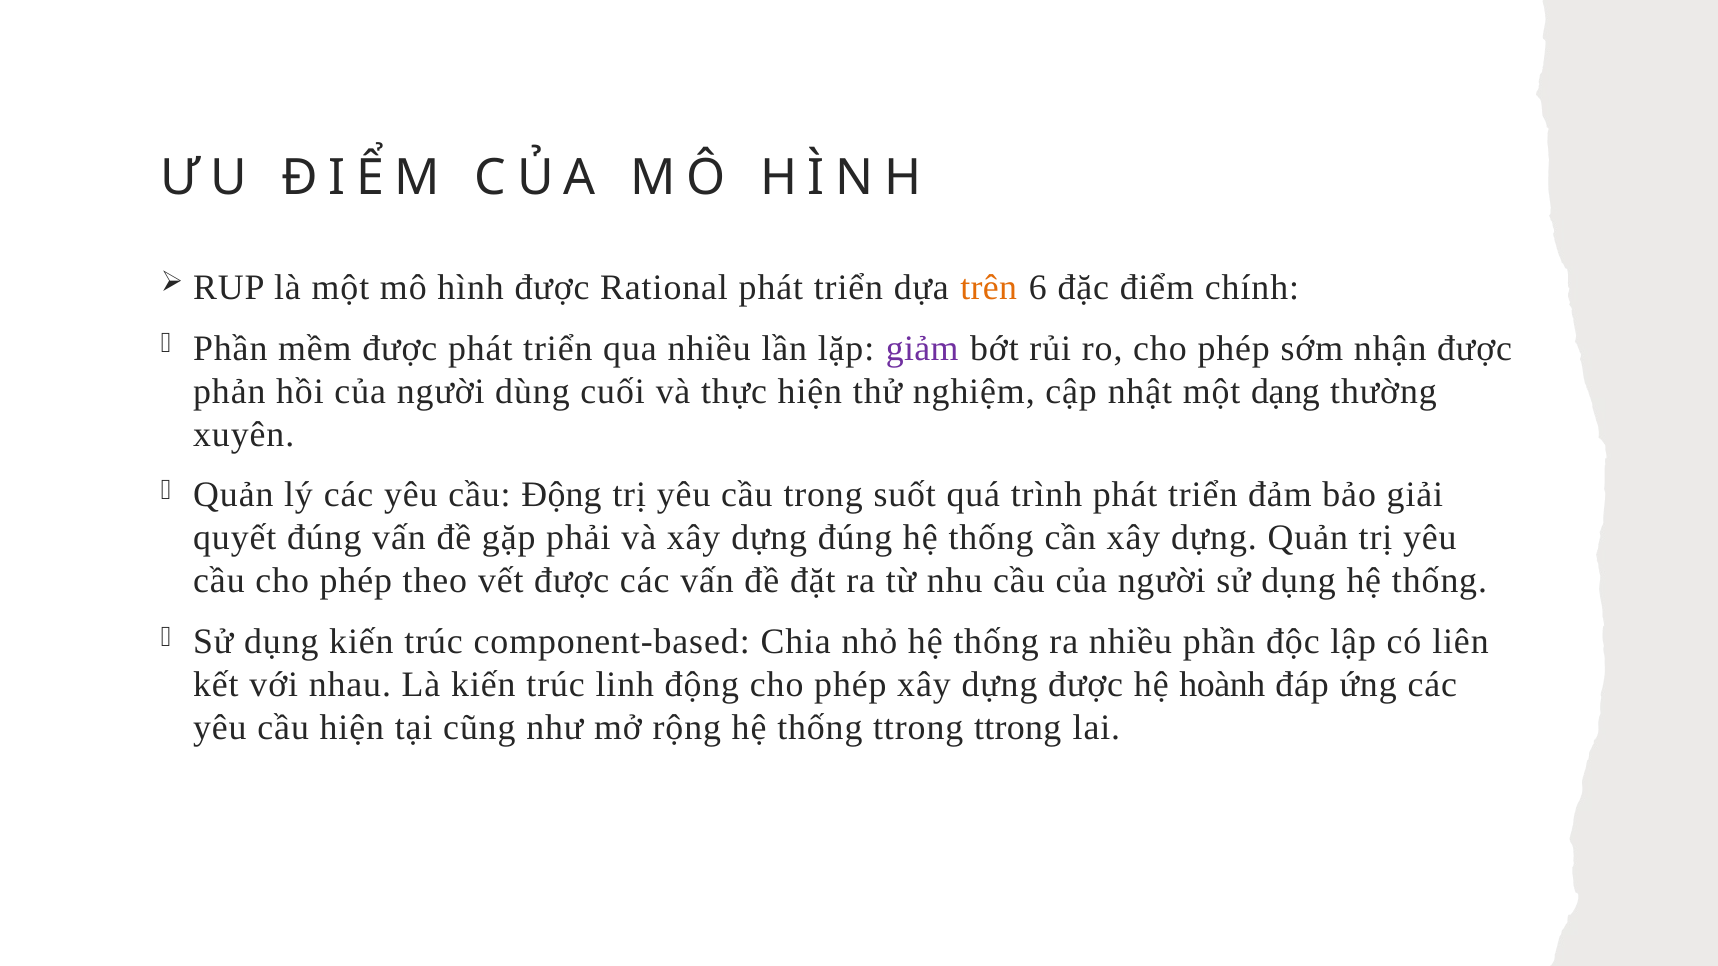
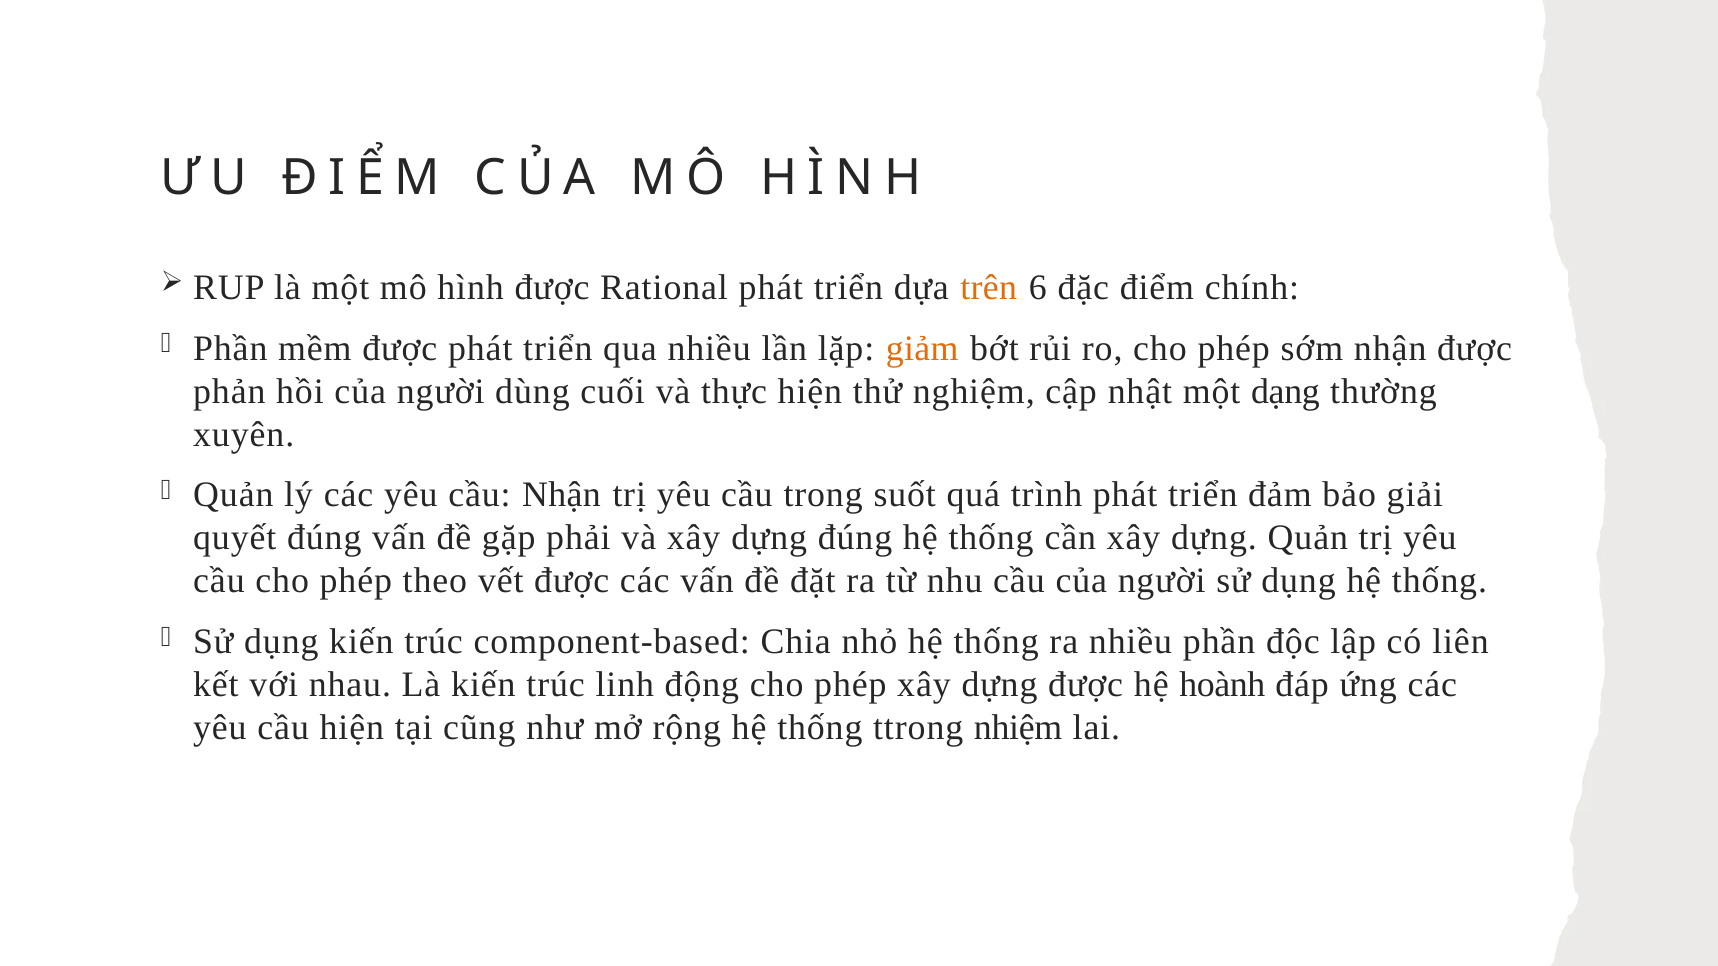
giảm colour: purple -> orange (922, 349)
cầu Động: Động -> Nhận (561, 495)
ttrong ttrong: ttrong -> nhiệm (1018, 728)
